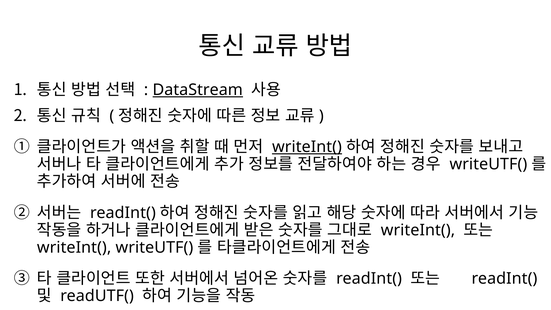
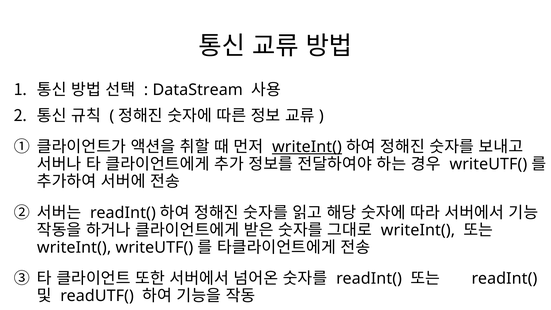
DataStream underline: present -> none (198, 90)
